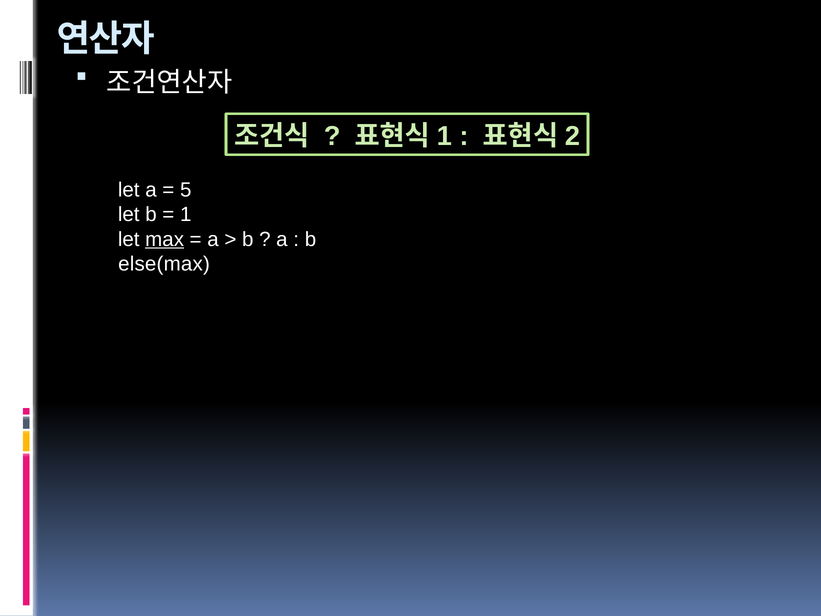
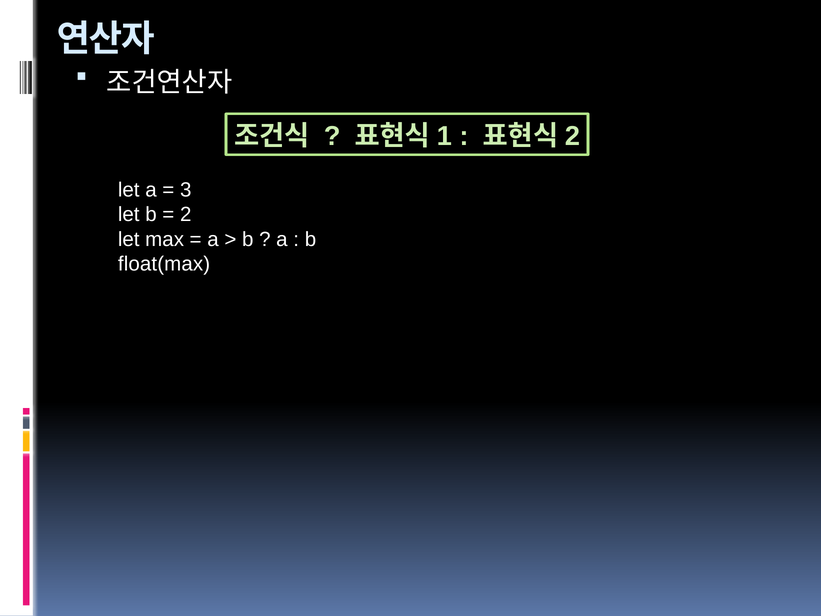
5: 5 -> 3 (186, 190)
1: 1 -> 2 (186, 215)
max underline: present -> none (165, 239)
else(max: else(max -> float(max (164, 264)
